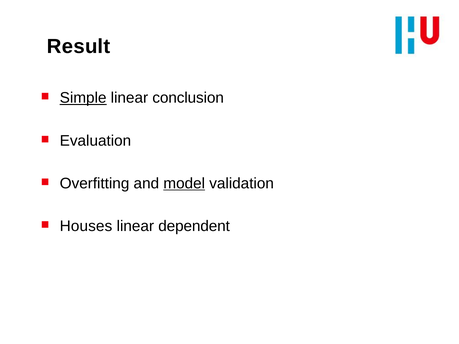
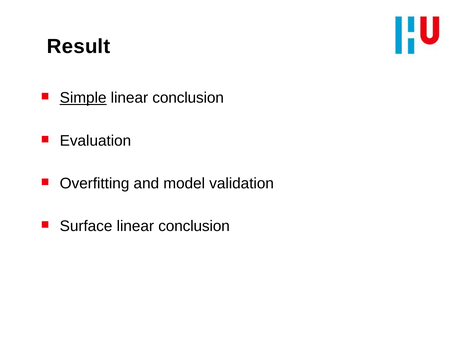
model underline: present -> none (184, 184)
Houses: Houses -> Surface (86, 226)
dependent: dependent -> conclusion (194, 226)
